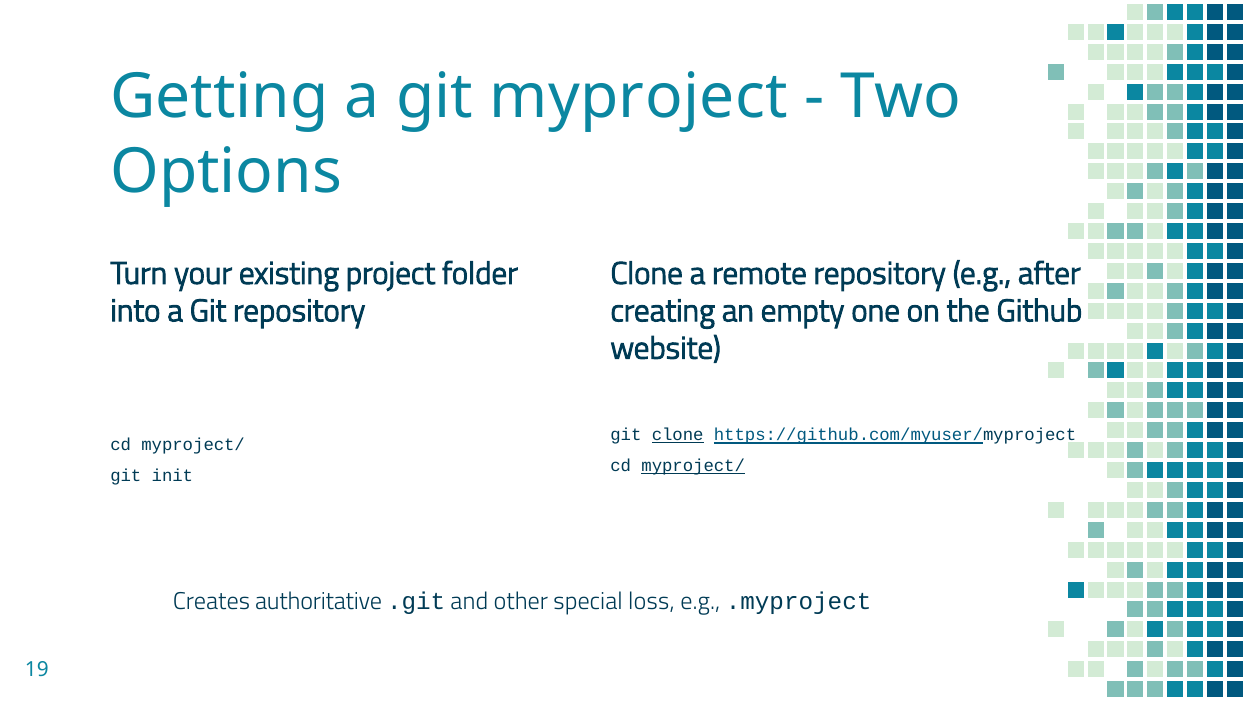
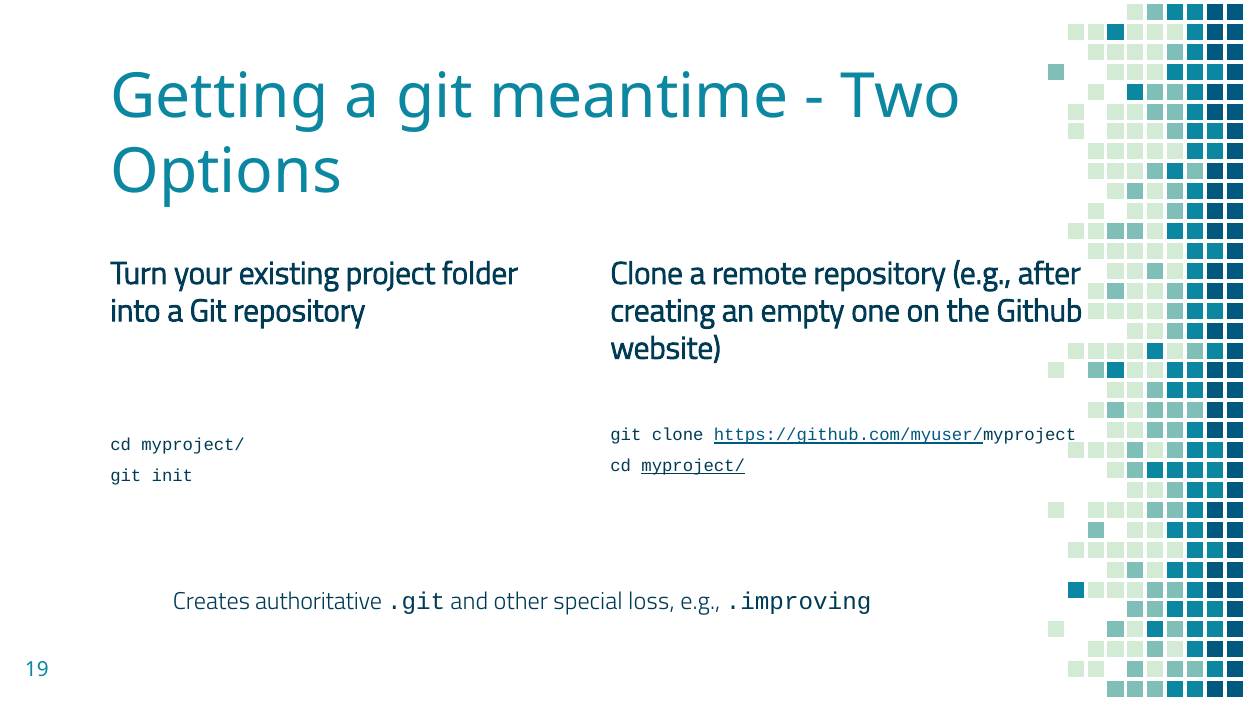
myproject: myproject -> meantime (639, 97)
clone underline: present -> none (678, 435)
.myproject: .myproject -> .improving (799, 602)
